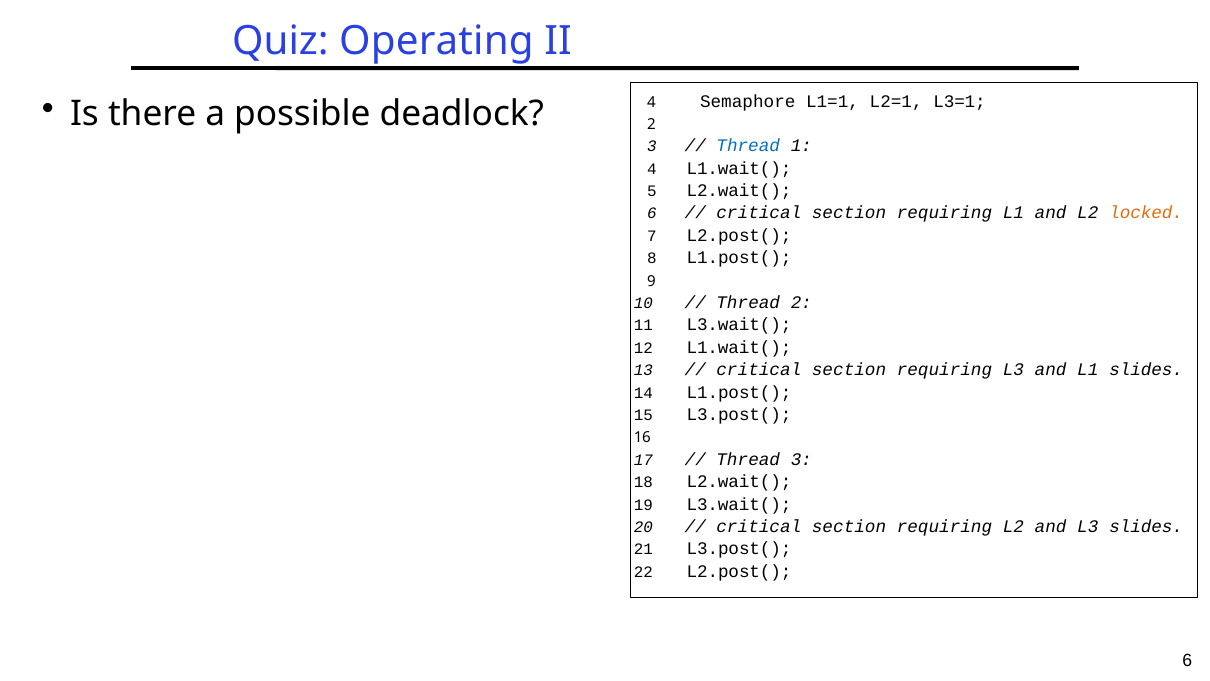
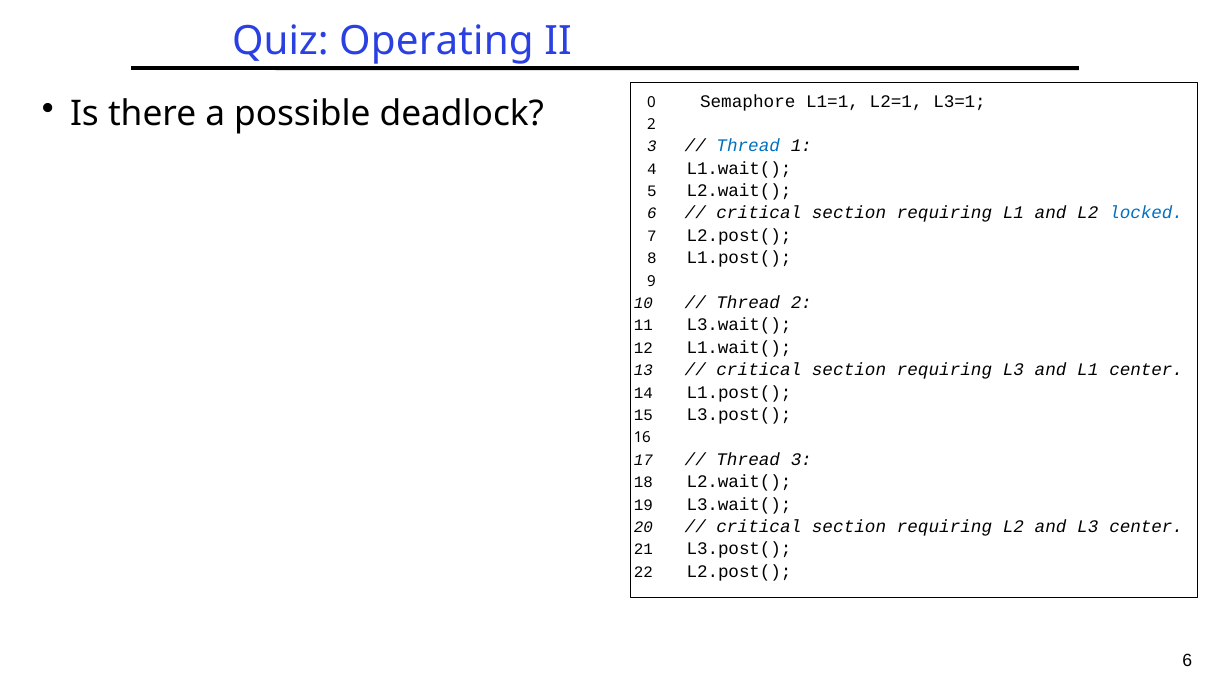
deadlock 4: 4 -> 0 (651, 102)
locked colour: orange -> blue (1146, 213)
L1 slides: slides -> center (1146, 370)
L3 slides: slides -> center (1146, 526)
